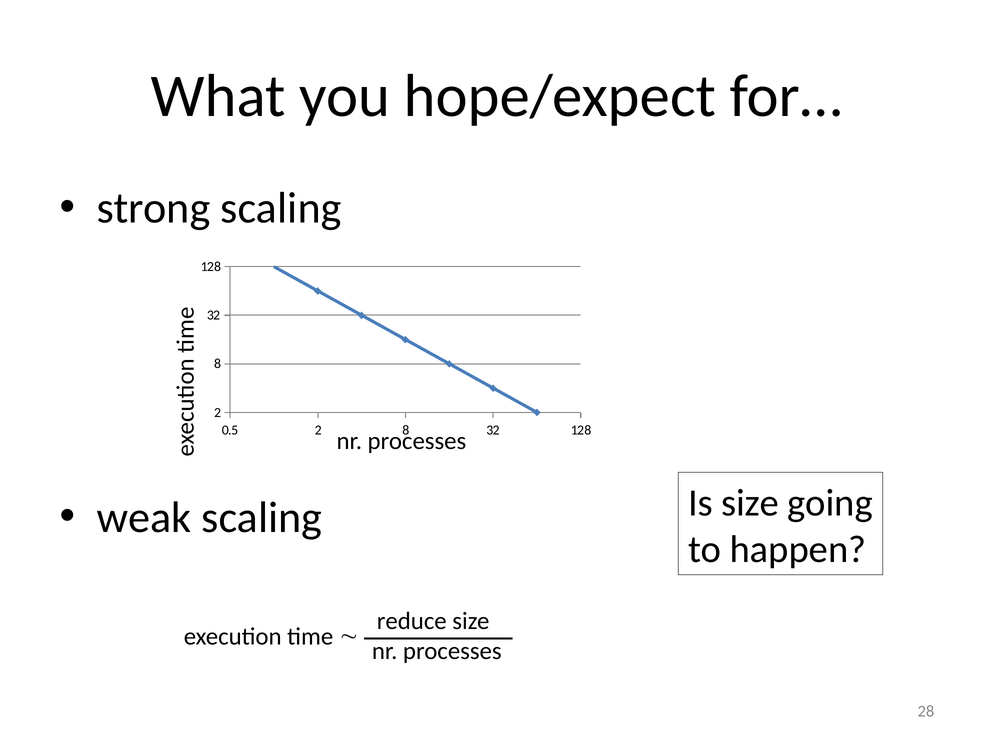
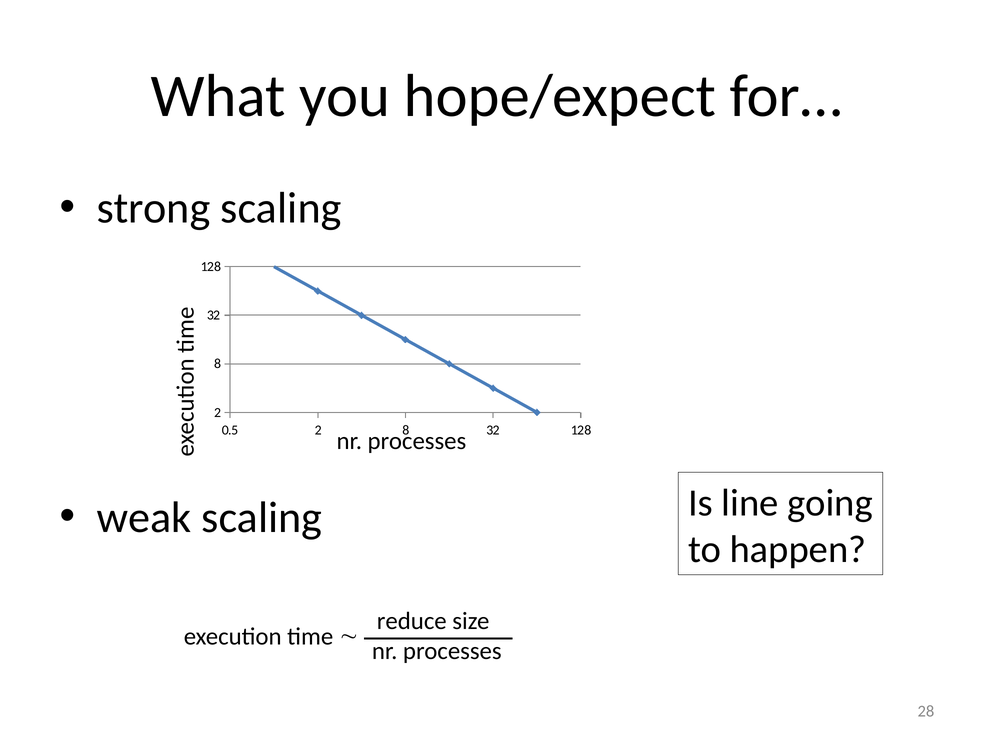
Is size: size -> line (750, 503)
